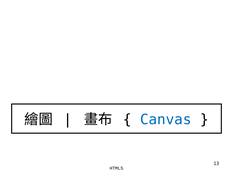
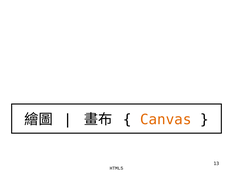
Canvas colour: blue -> orange (166, 119)
